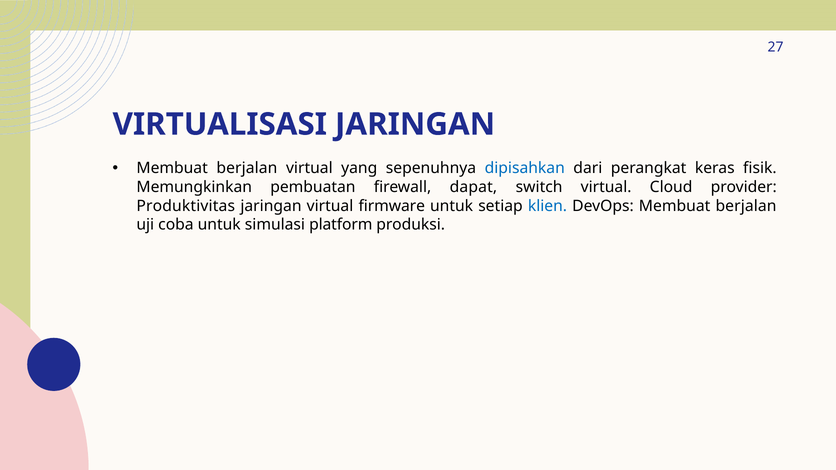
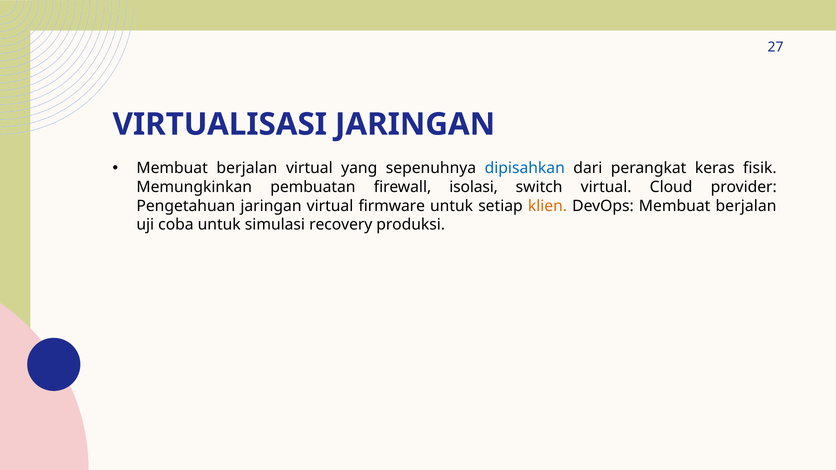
dapat: dapat -> isolasi (474, 187)
Produktivitas: Produktivitas -> Pengetahuan (186, 206)
klien colour: blue -> orange (547, 206)
platform: platform -> recovery (341, 225)
